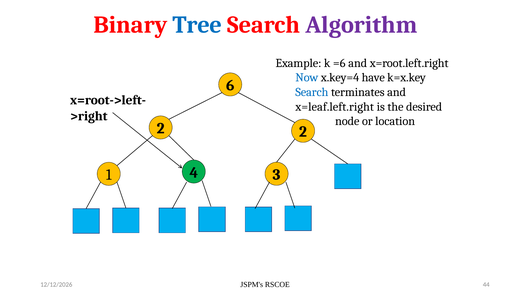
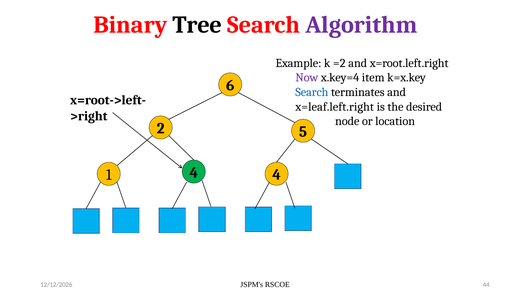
Tree colour: blue -> black (197, 25)
=6: =6 -> =2 (339, 63)
Now colour: blue -> purple (307, 78)
have: have -> item (373, 78)
2 2: 2 -> 5 (303, 132)
4 3: 3 -> 4 (277, 175)
